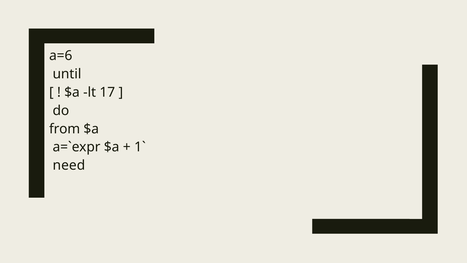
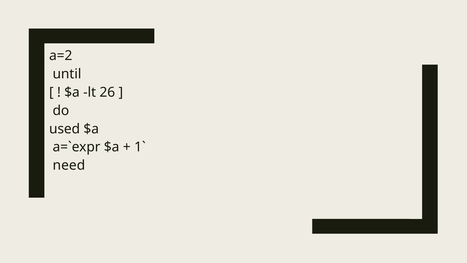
a=6: a=6 -> a=2 (61, 56)
17: 17 -> 26 (107, 92)
from: from -> used (65, 129)
